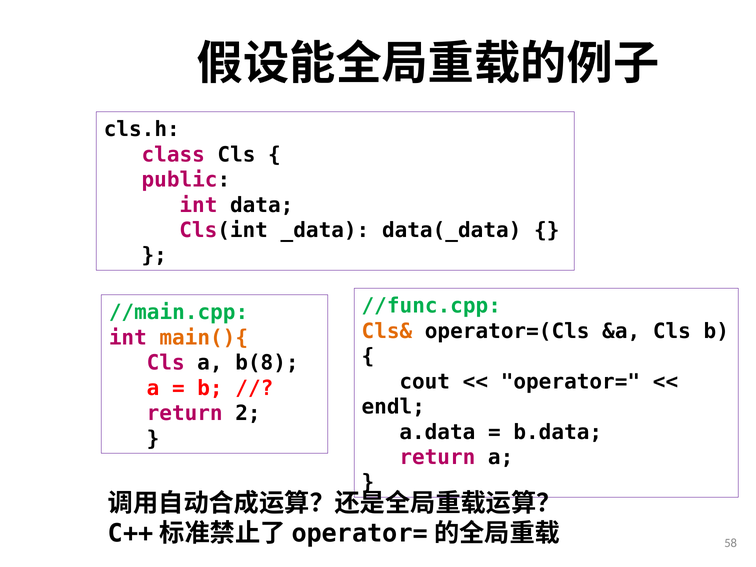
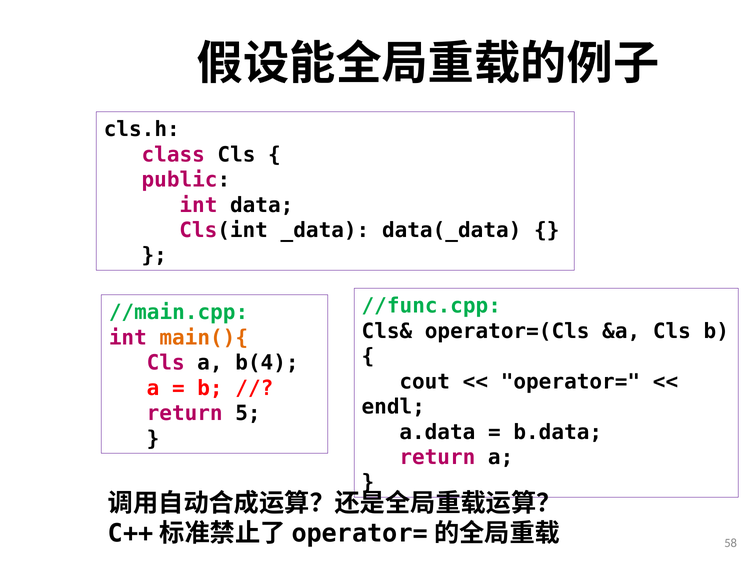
Cls& colour: orange -> black (387, 331)
b(8: b(8 -> b(4 (267, 363)
2: 2 -> 5 (248, 413)
